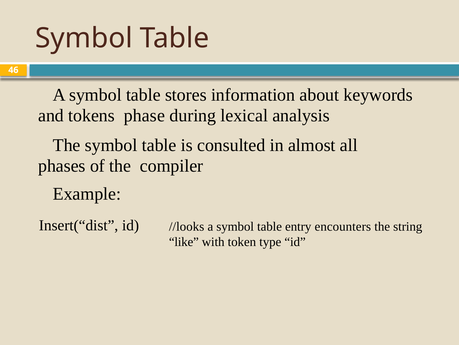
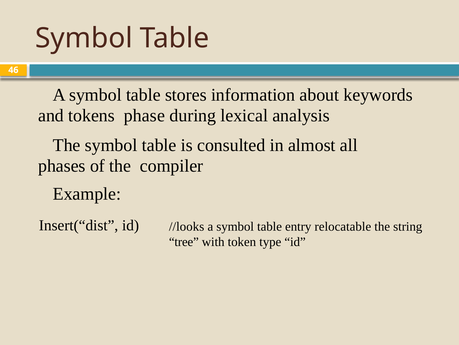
encounters: encounters -> relocatable (343, 226)
like: like -> tree (184, 241)
